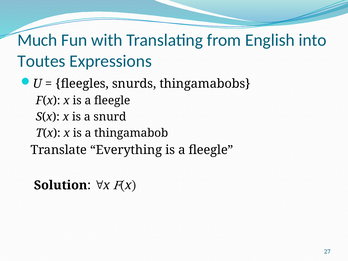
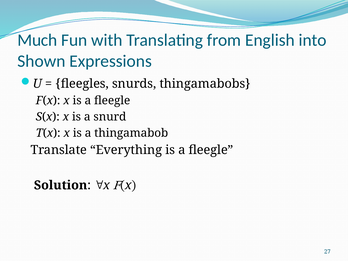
Toutes: Toutes -> Shown (41, 61)
